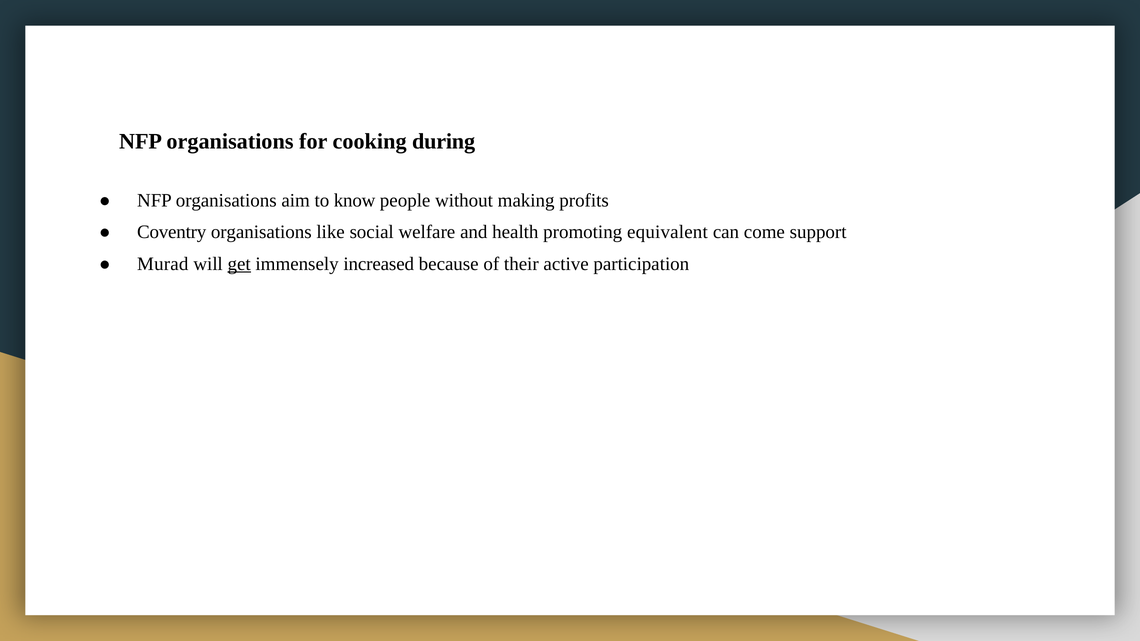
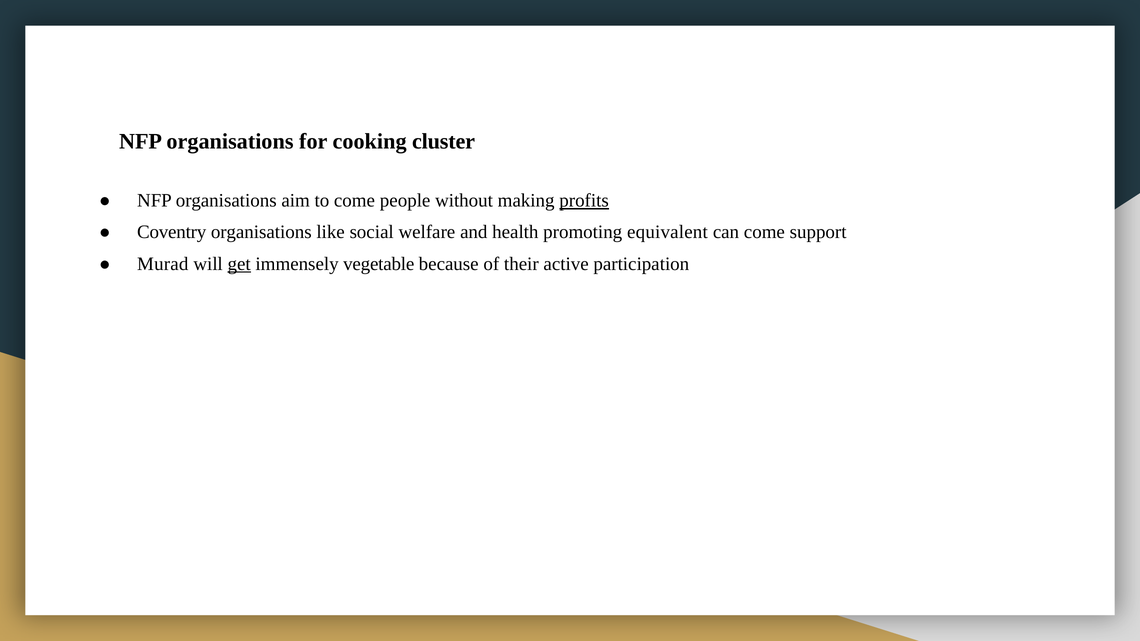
during: during -> cluster (444, 142)
to know: know -> come (354, 201)
profits underline: none -> present (584, 201)
increased: increased -> vegetable (379, 264)
